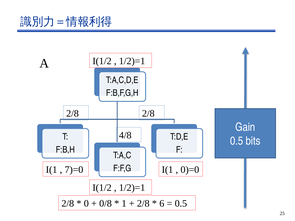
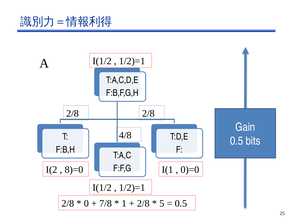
I(1: I(1 -> I(2 (52, 170)
7)=0: 7)=0 -> 8)=0 (74, 170)
0/8: 0/8 -> 7/8 (106, 204)
6: 6 -> 5 (162, 204)
